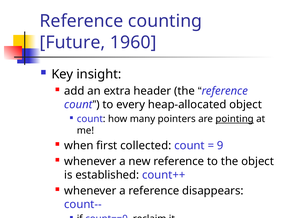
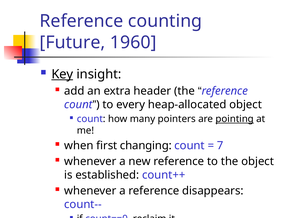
Key underline: none -> present (62, 74)
collected: collected -> changing (146, 146)
9: 9 -> 7 (220, 146)
